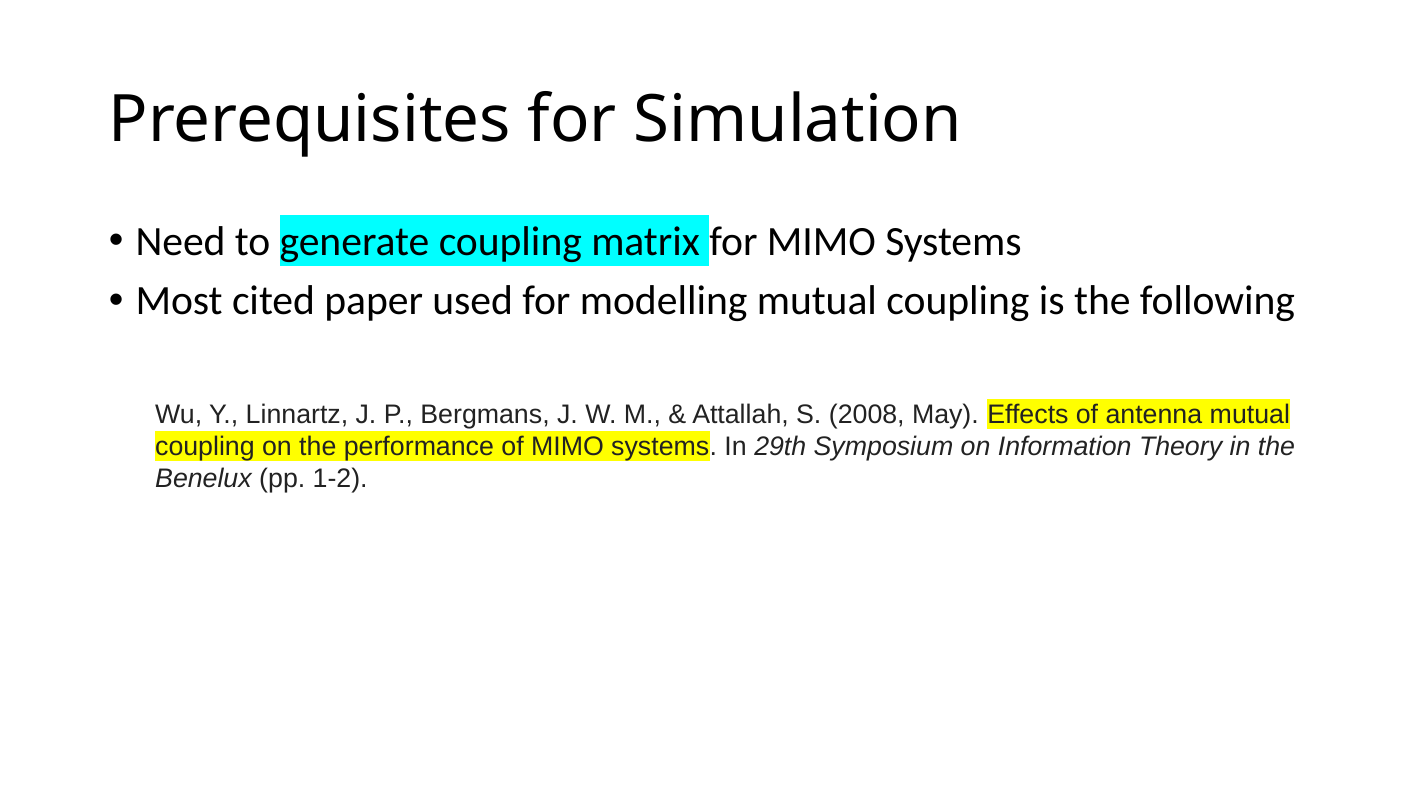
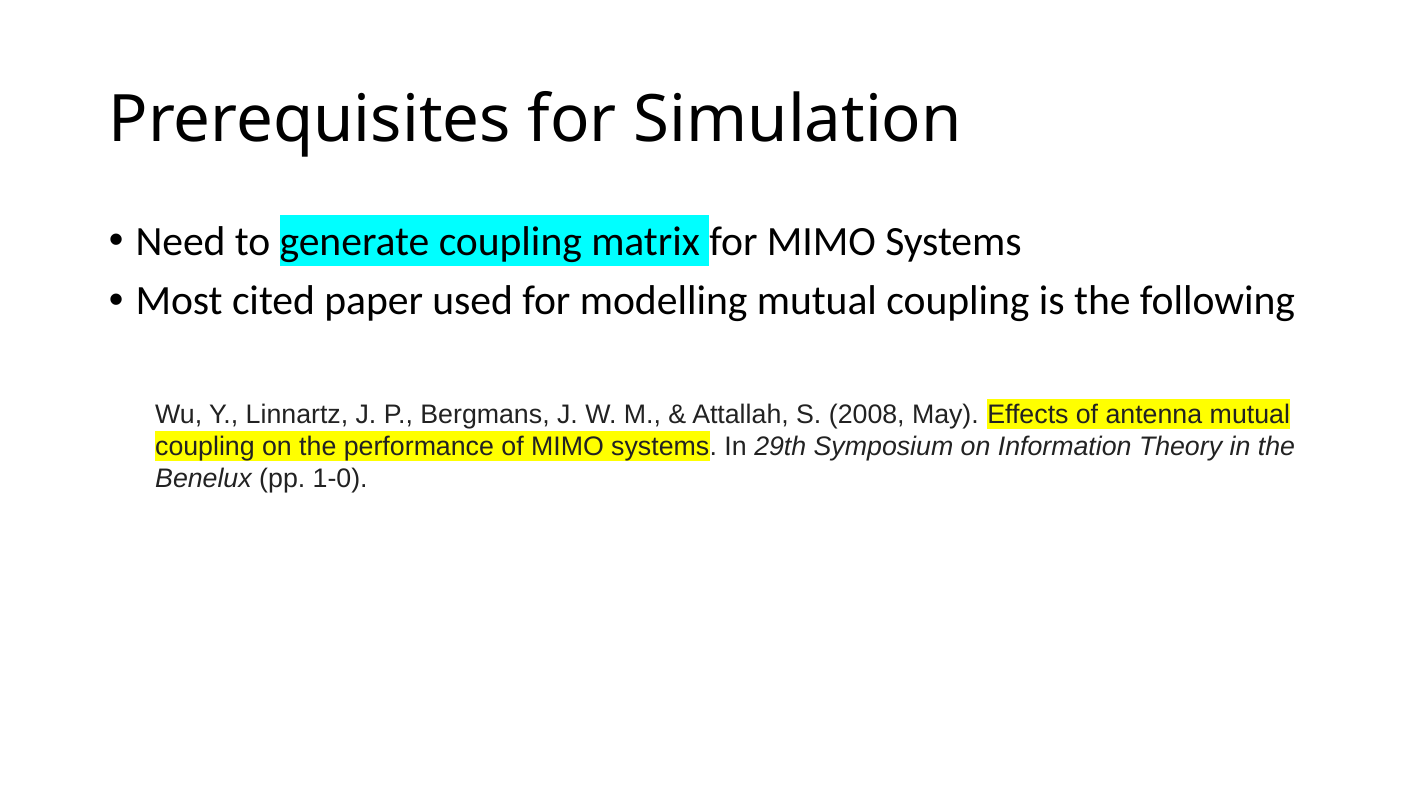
1-2: 1-2 -> 1-0 (340, 478)
